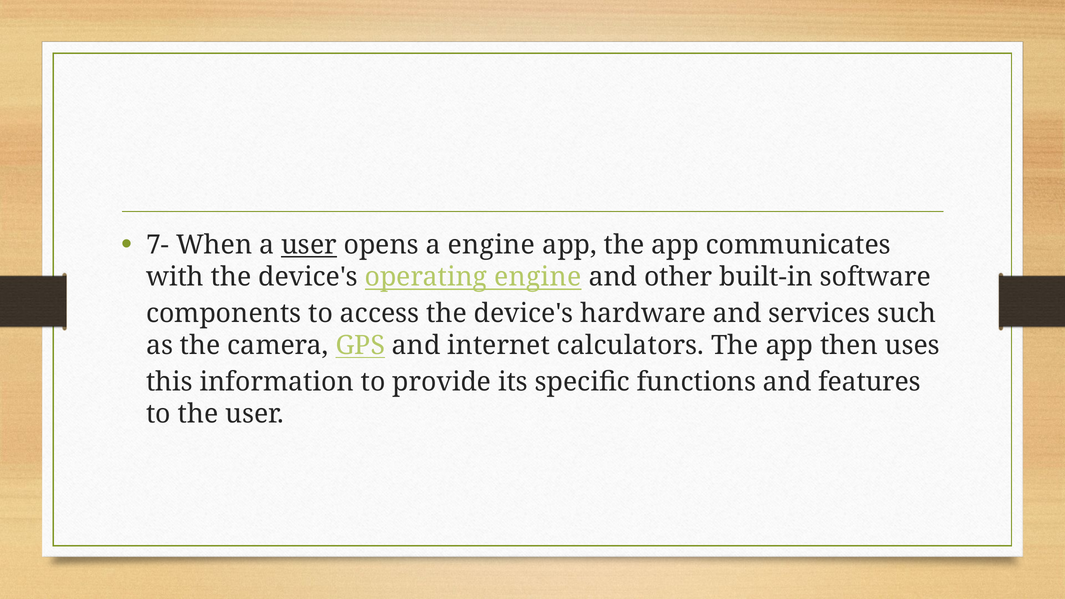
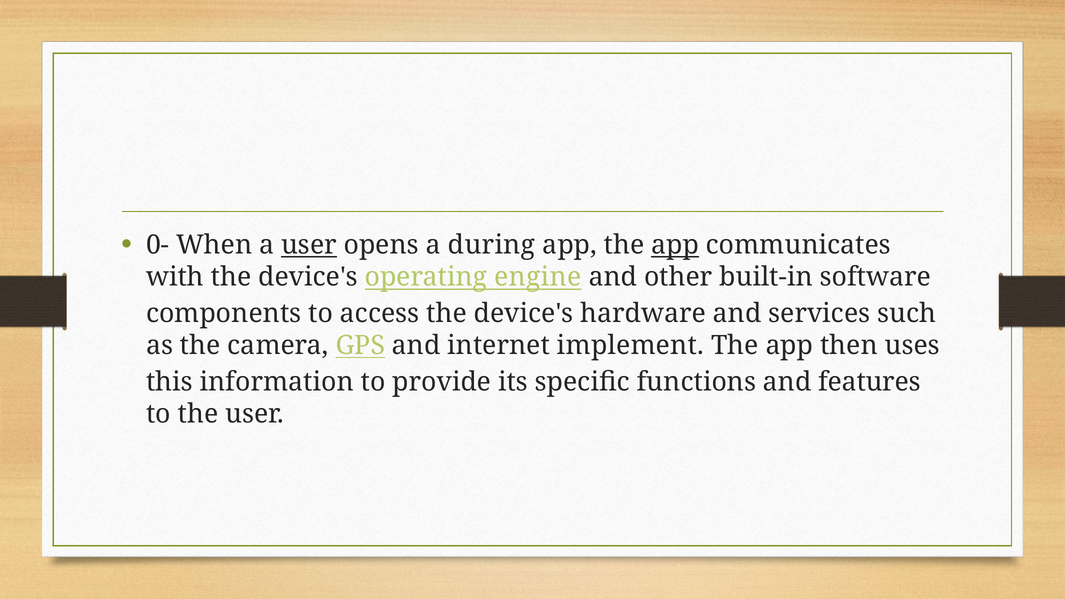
7-: 7- -> 0- (158, 245)
a engine: engine -> during (491, 245)
app underline: none -> present (675, 245)
calculators: calculators -> implement (630, 345)
